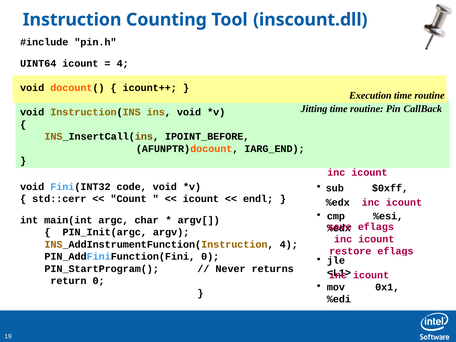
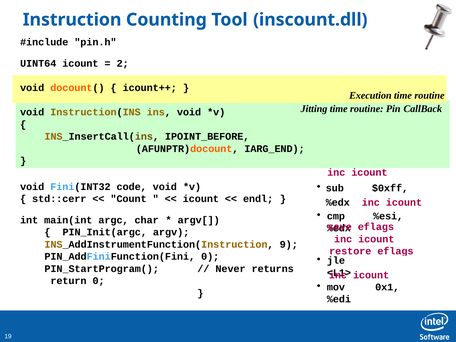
4: 4 -> 2 (123, 64)
INS_AddInstrumentFunction(Instruction 4: 4 -> 9 (289, 244)
